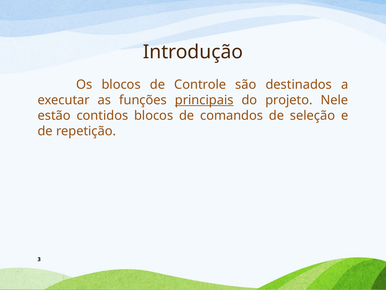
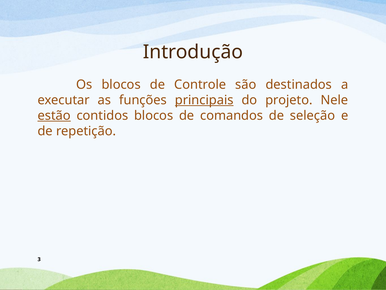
estão underline: none -> present (54, 115)
